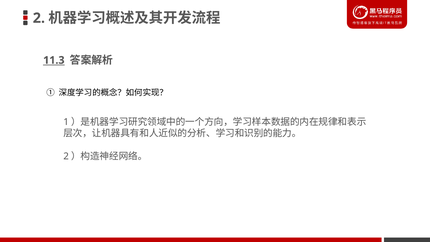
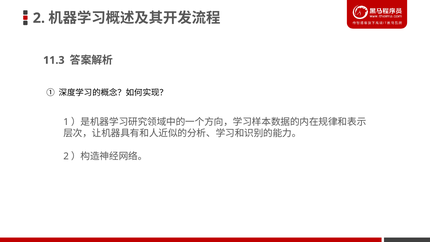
11.3 underline: present -> none (54, 60)
